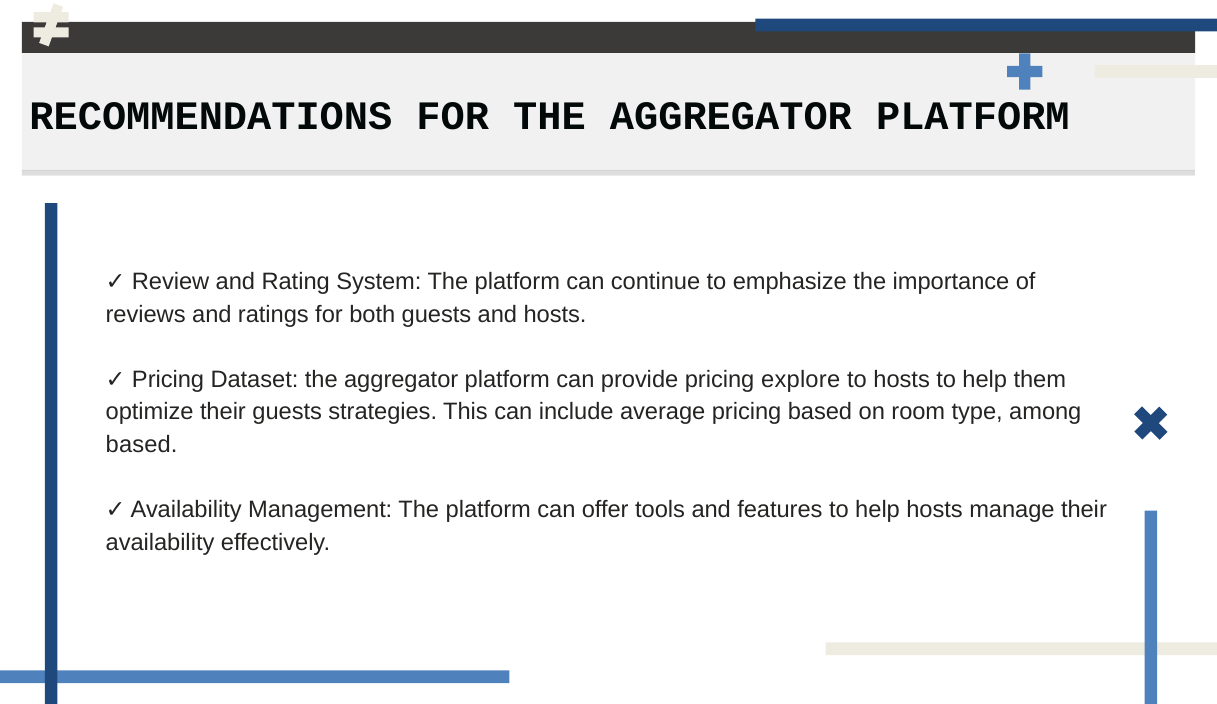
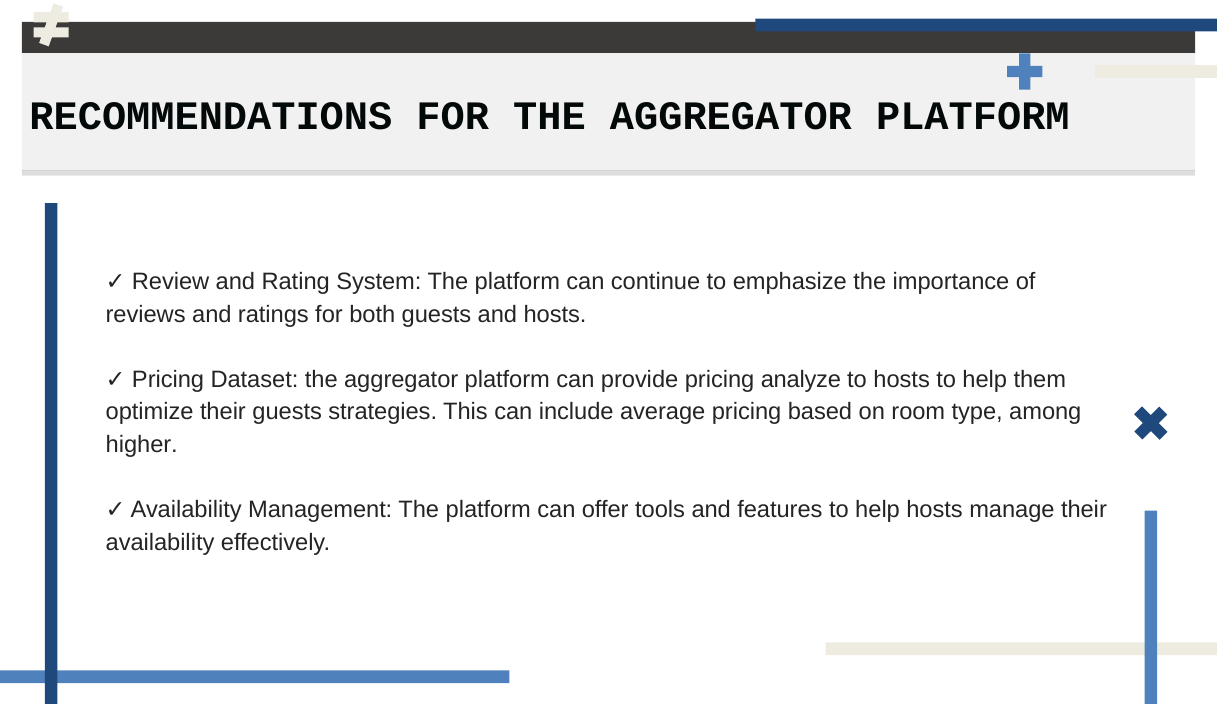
explore: explore -> analyze (801, 379)
based: based -> higher (142, 445)
